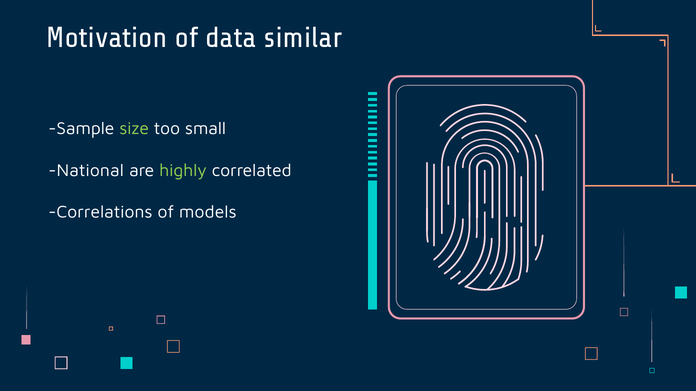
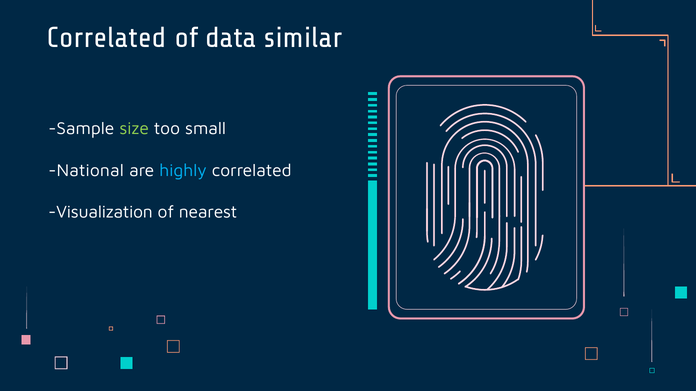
Motivation: Motivation -> Correlated (107, 38)
highly colour: light green -> light blue (183, 171)
Correlations: Correlations -> Visualization (100, 212)
models: models -> nearest (208, 212)
